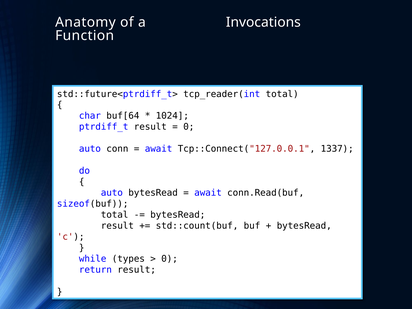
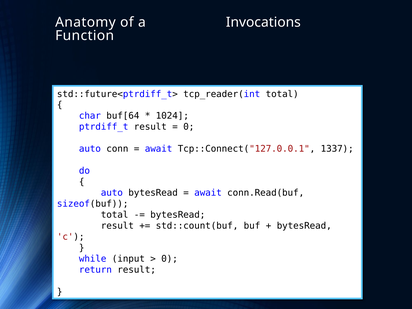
types: types -> input (128, 259)
